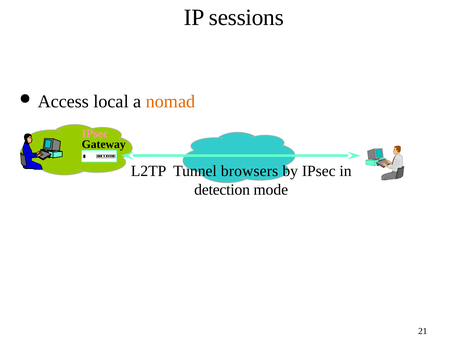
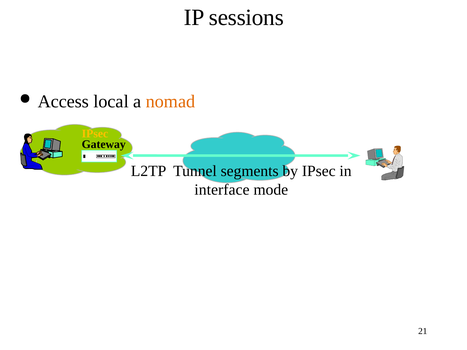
IPsec colour: pink -> yellow (95, 134)
browsers: browsers -> segments (250, 171)
detection: detection -> interface (222, 190)
